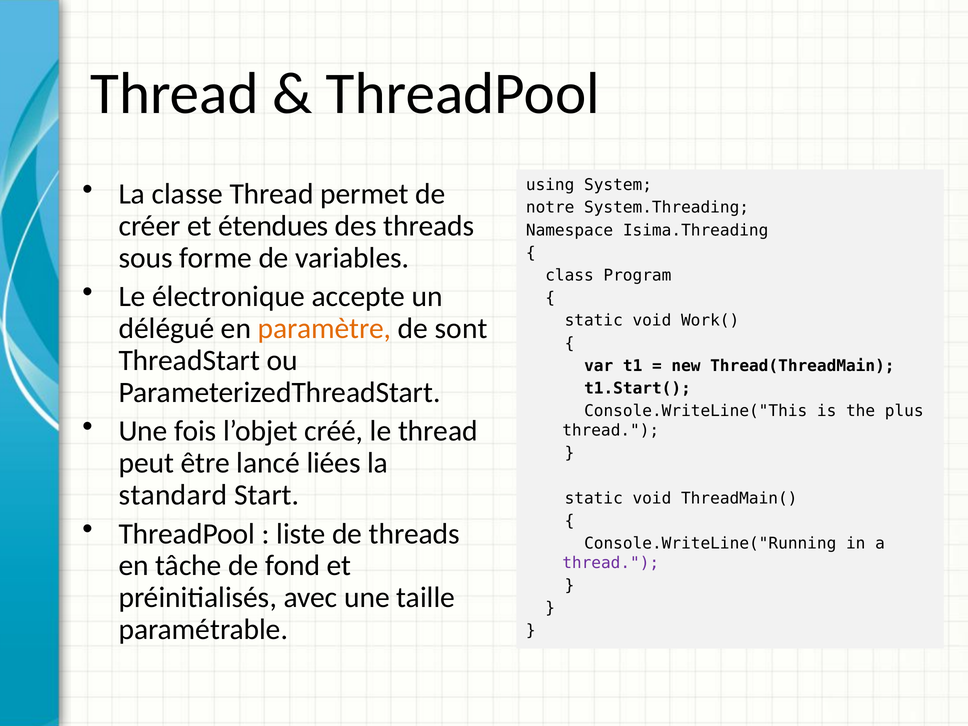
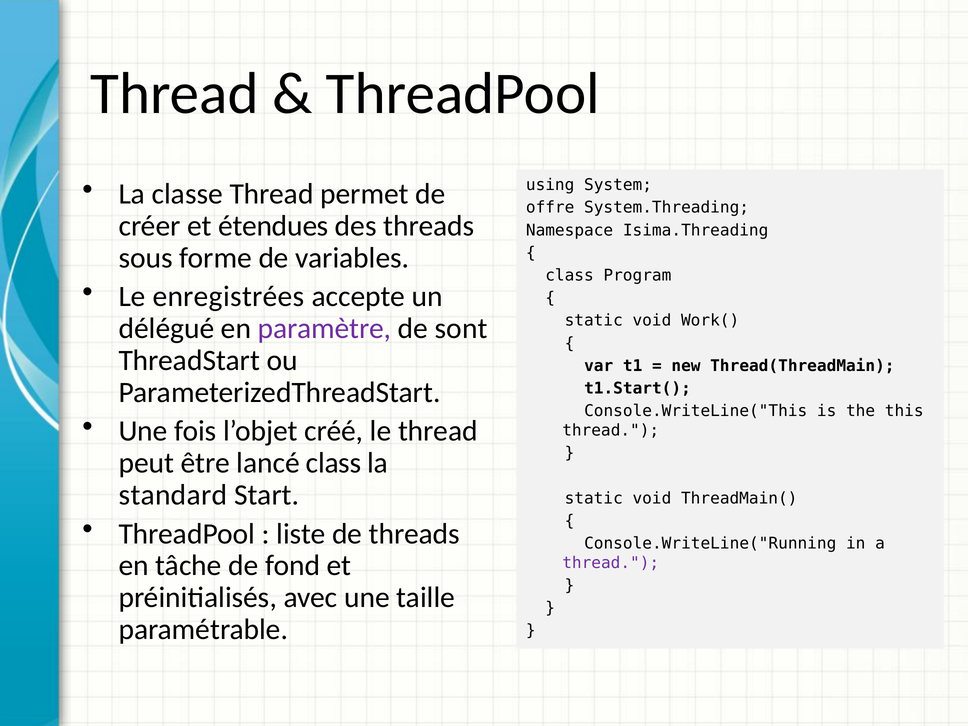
notre: notre -> offre (550, 208)
électronique: électronique -> enregistrées (228, 297)
paramètre colour: orange -> purple (324, 329)
plus: plus -> this (904, 411)
lancé liées: liées -> class (334, 463)
